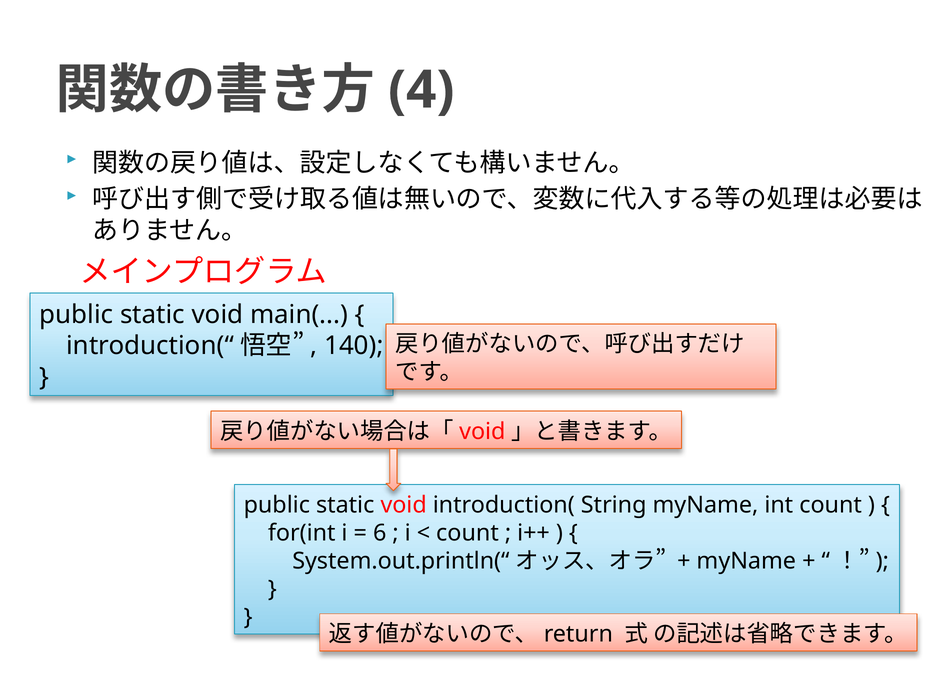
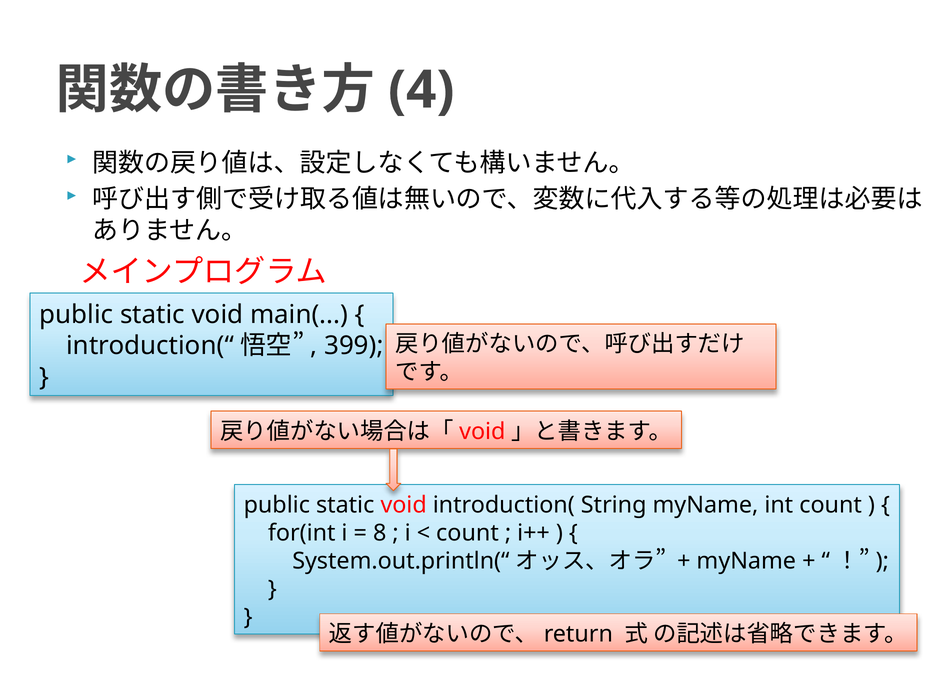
140: 140 -> 399 (354, 346)
6: 6 -> 8 (380, 533)
